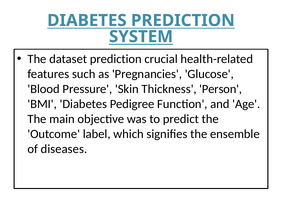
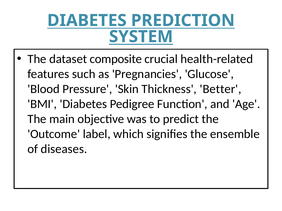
dataset prediction: prediction -> composite (116, 59)
Person: Person -> Better (221, 89)
